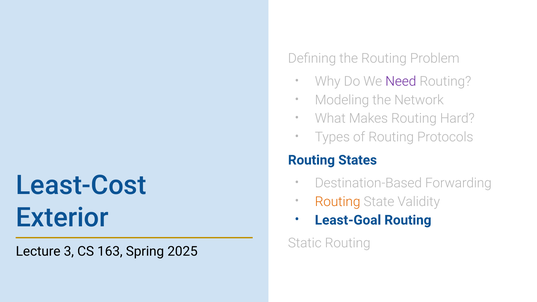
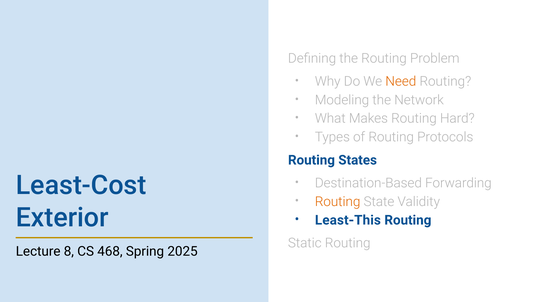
Need colour: purple -> orange (401, 82)
Least-Goal: Least-Goal -> Least-This (348, 220)
3: 3 -> 8 (69, 251)
163: 163 -> 468 (110, 251)
